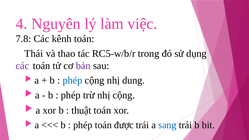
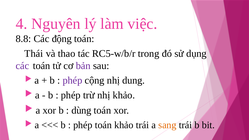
7.8: 7.8 -> 8.8 (23, 39)
kênh: kênh -> động (62, 39)
phép colour: blue -> purple (72, 80)
nhị cộng: cộng -> khảo (124, 95)
thuật: thuật -> dùng (81, 110)
toán được: được -> khảo (124, 125)
sang colour: blue -> orange (167, 125)
